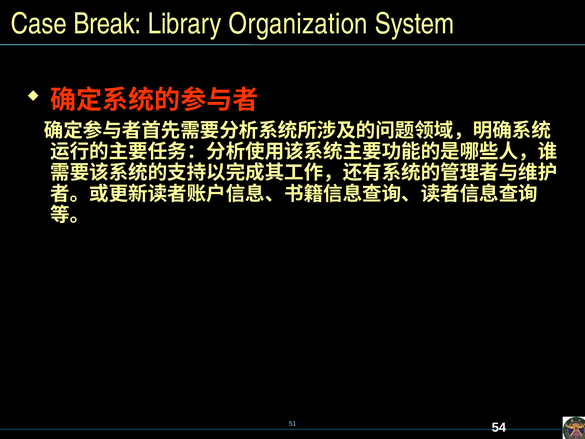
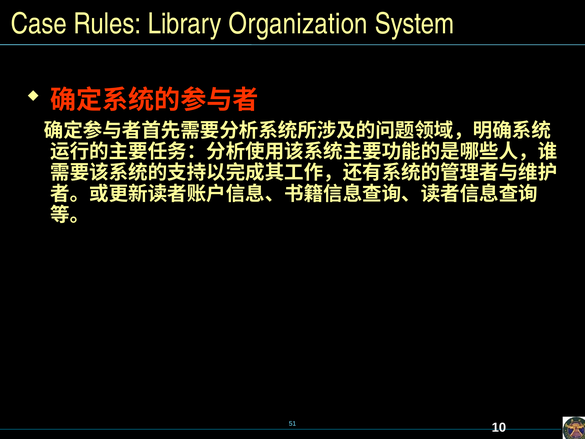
Break: Break -> Rules (107, 24)
54: 54 -> 10 (499, 427)
